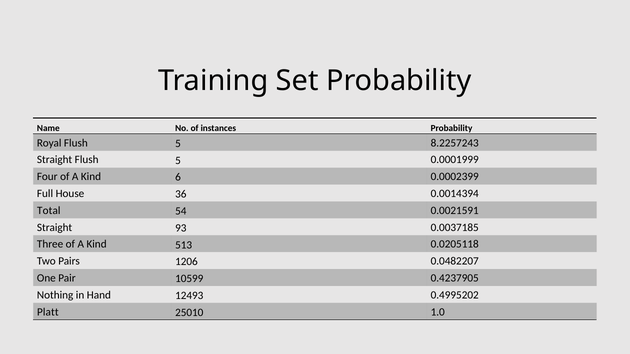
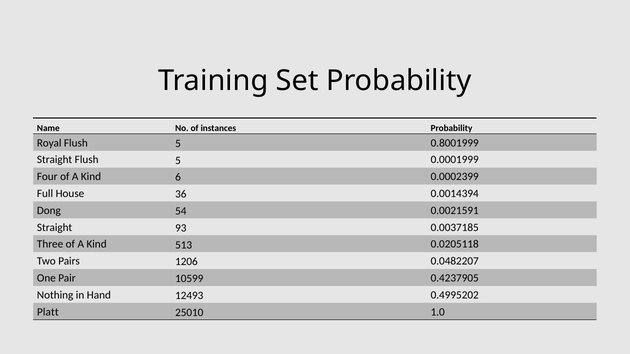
8.2257243: 8.2257243 -> 0.8001999 (455, 143)
Total: Total -> Dong (49, 211)
